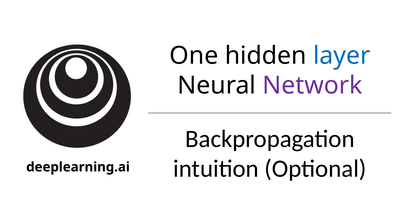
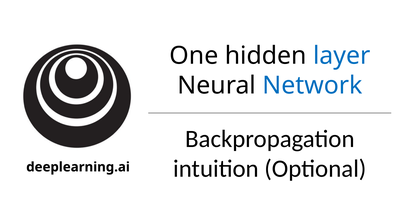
Network colour: purple -> blue (312, 85)
